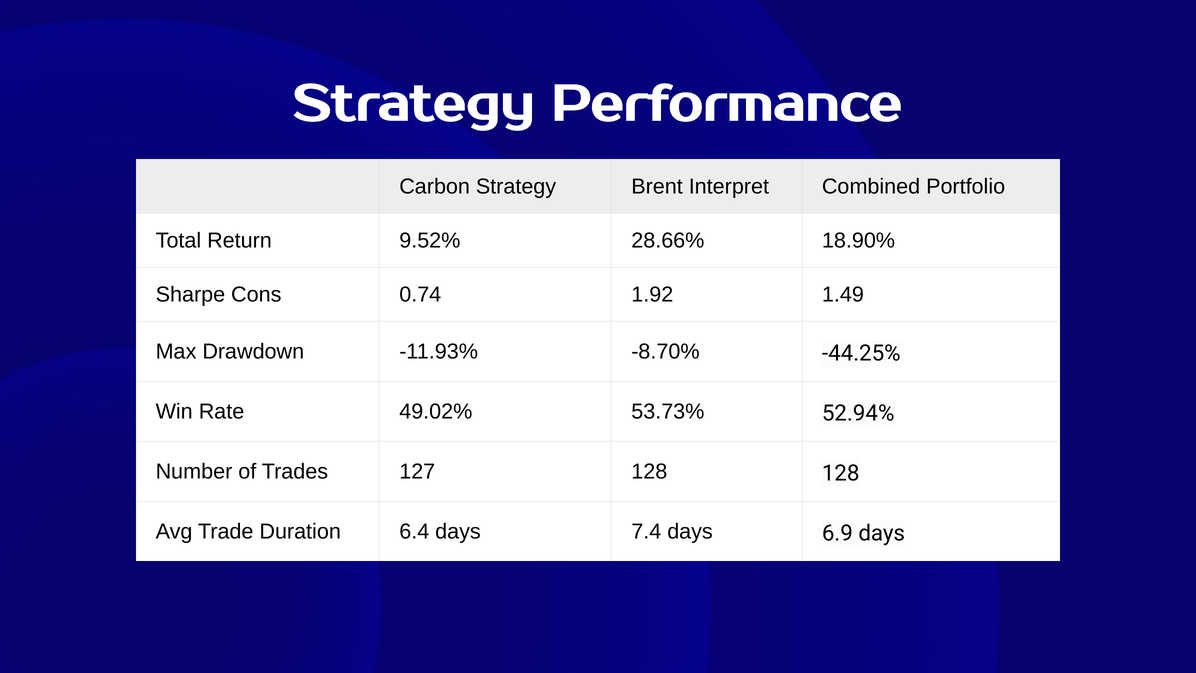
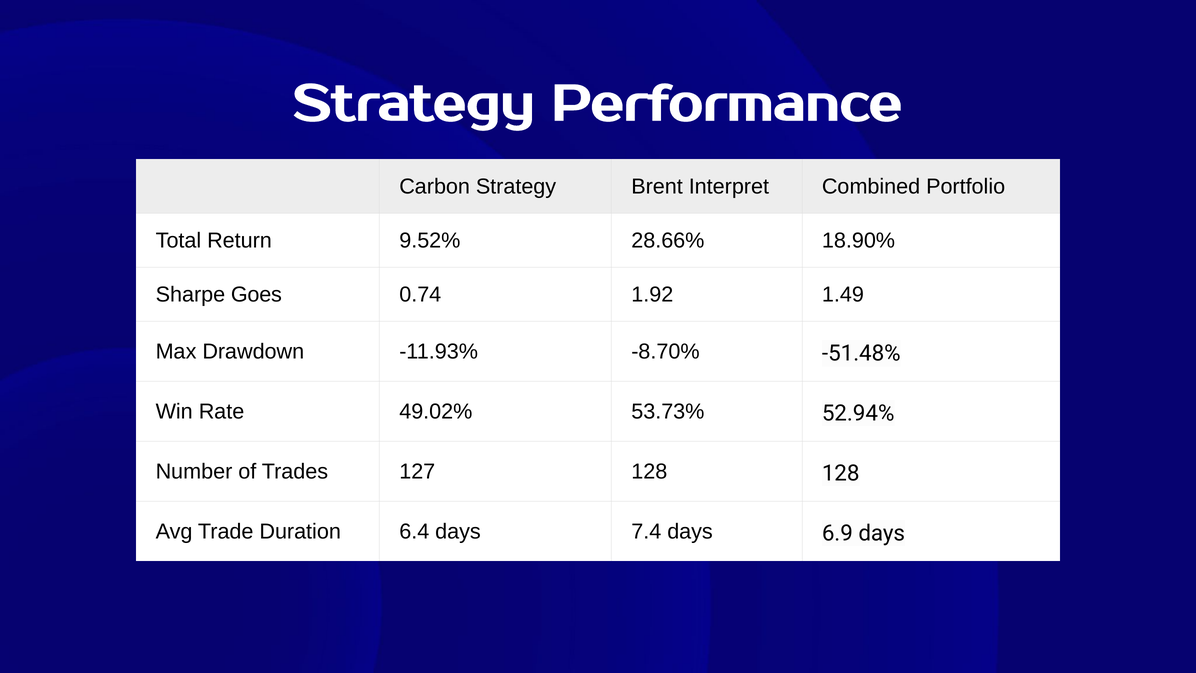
Cons: Cons -> Goes (256, 294)
-44.25%: -44.25% -> -51.48% (861, 353)
